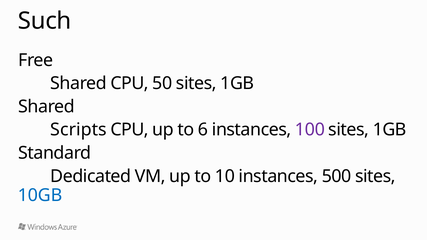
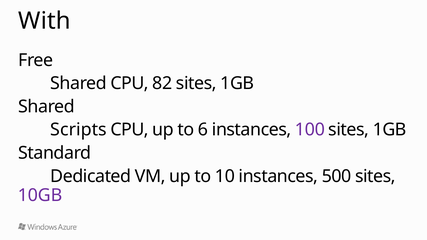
Such: Such -> With (44, 21)
50: 50 -> 82 (162, 83)
10GB colour: blue -> purple (40, 196)
